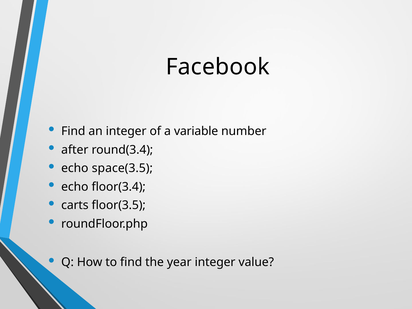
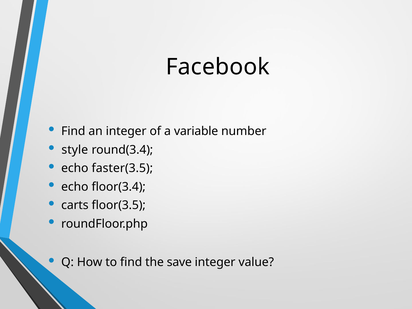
after: after -> style (75, 150)
space(3.5: space(3.5 -> faster(3.5 (122, 168)
year: year -> save (179, 262)
